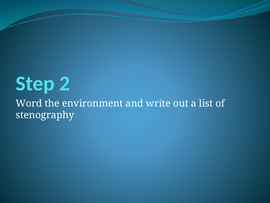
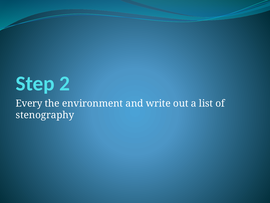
Word: Word -> Every (29, 103)
